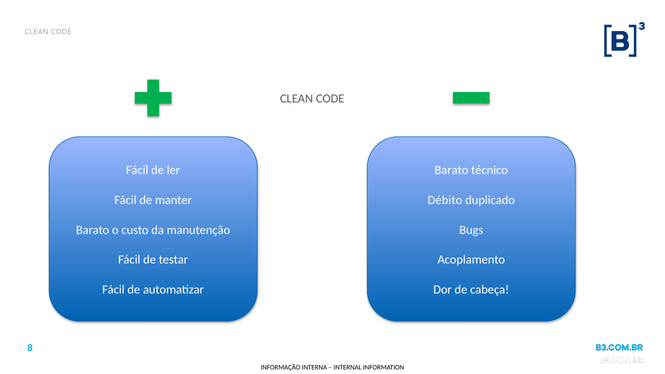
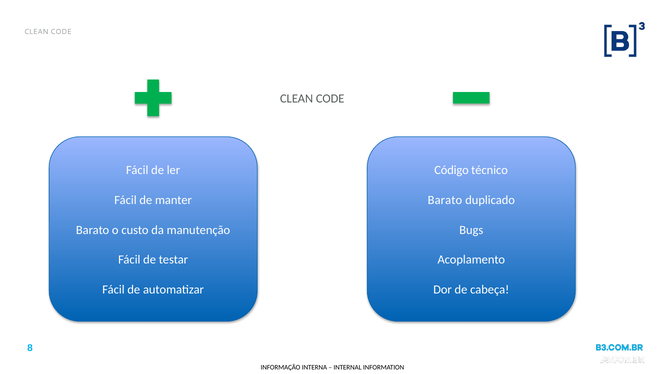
Barato: Barato -> Código (452, 170)
Débito: Débito -> Barato (445, 200)
